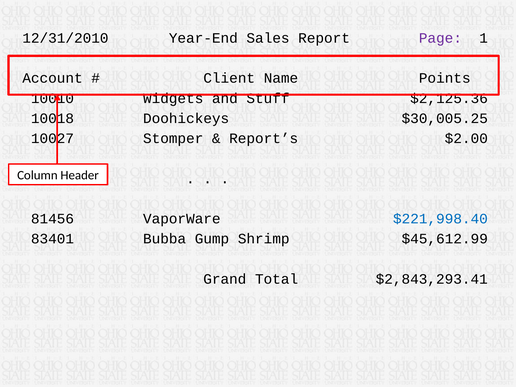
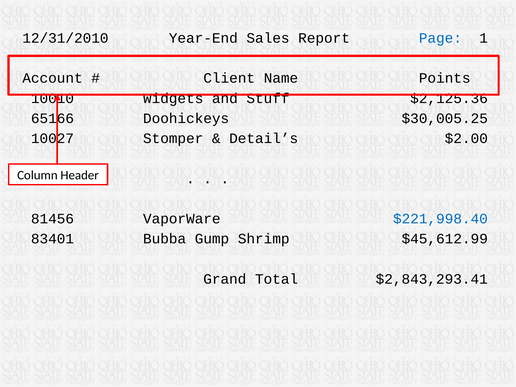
Page colour: purple -> blue (440, 38)
10018: 10018 -> 65166 (52, 118)
Report’s: Report’s -> Detail’s (264, 138)
